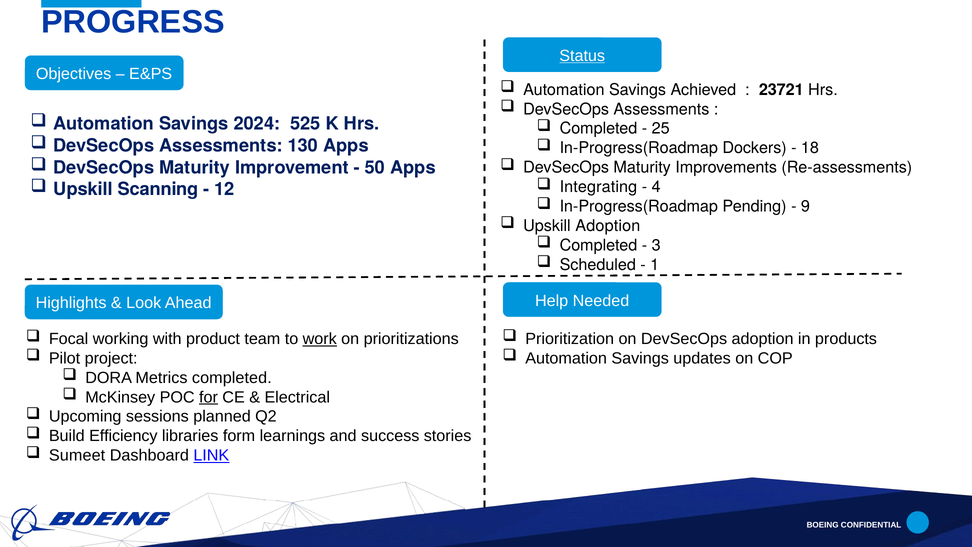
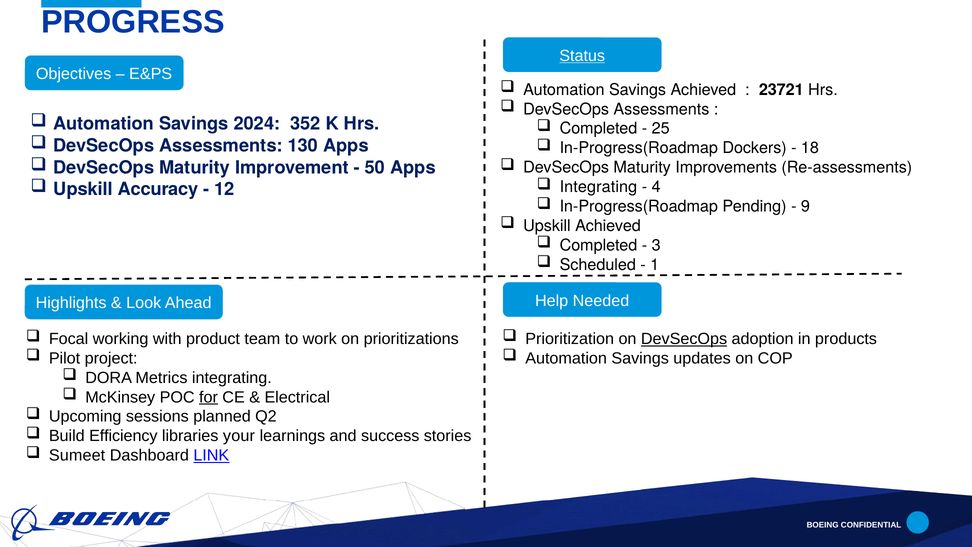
525: 525 -> 352 (305, 124)
Scanning: Scanning -> Accuracy (158, 189)
Upskill Adoption: Adoption -> Achieved (608, 226)
DevSecOps underline: none -> present (684, 339)
work underline: present -> none (320, 339)
Metrics completed: completed -> integrating (232, 378)
form: form -> your (239, 436)
